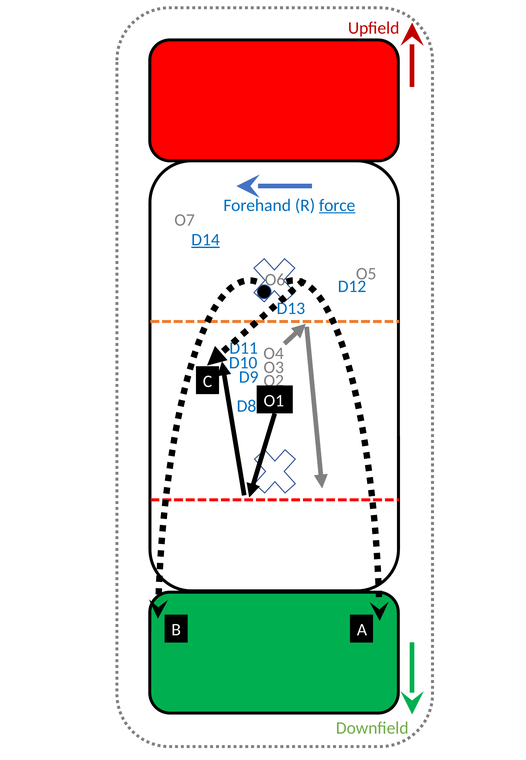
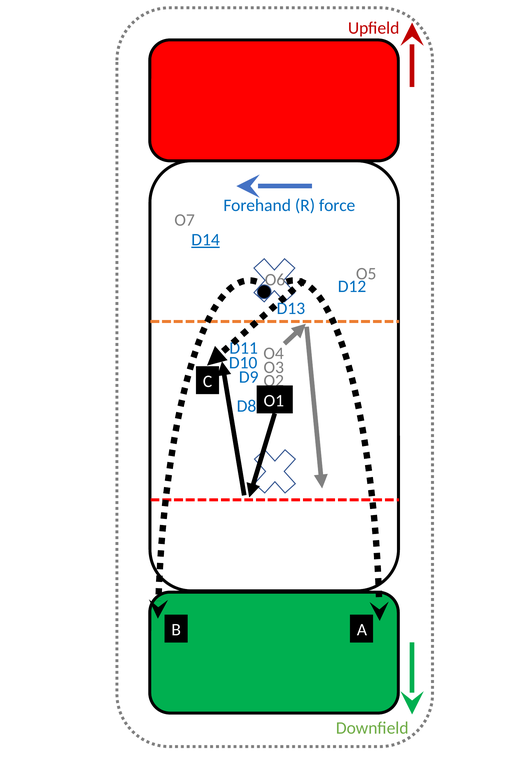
force underline: present -> none (337, 205)
